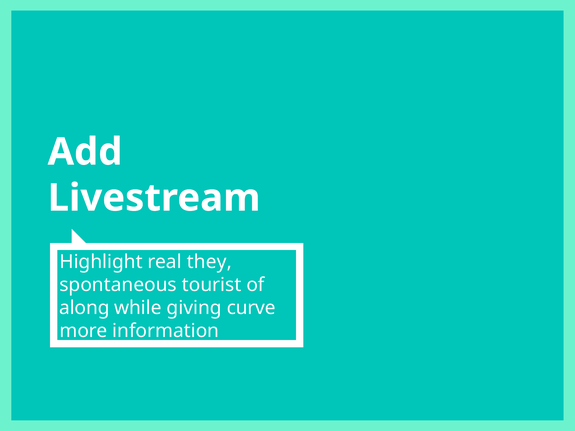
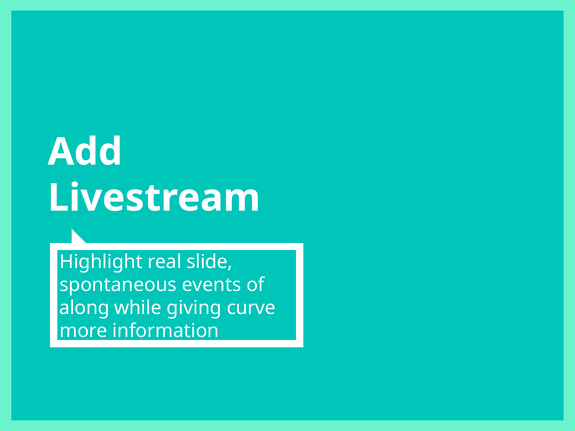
they: they -> slide (210, 262)
tourist: tourist -> events (212, 285)
